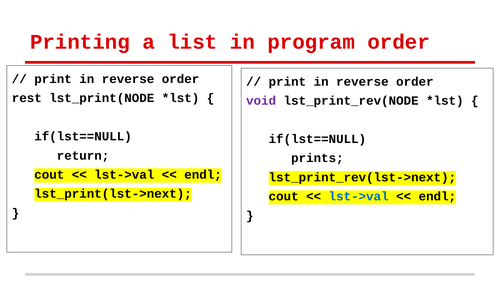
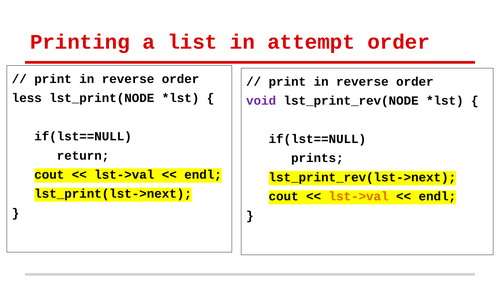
program: program -> attempt (311, 42)
rest: rest -> less (27, 98)
lst->val colour: blue -> orange (359, 197)
